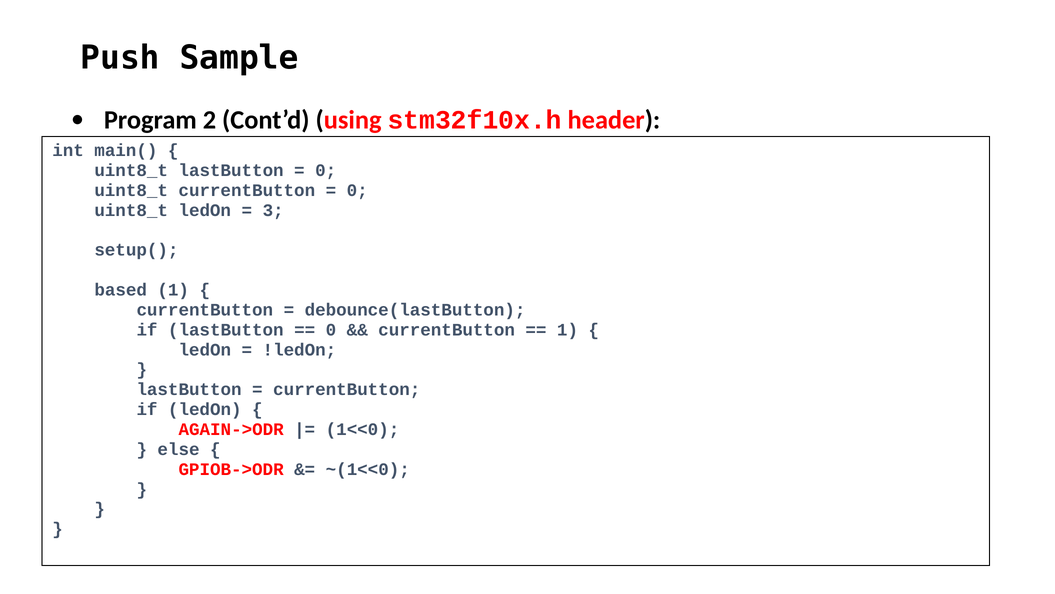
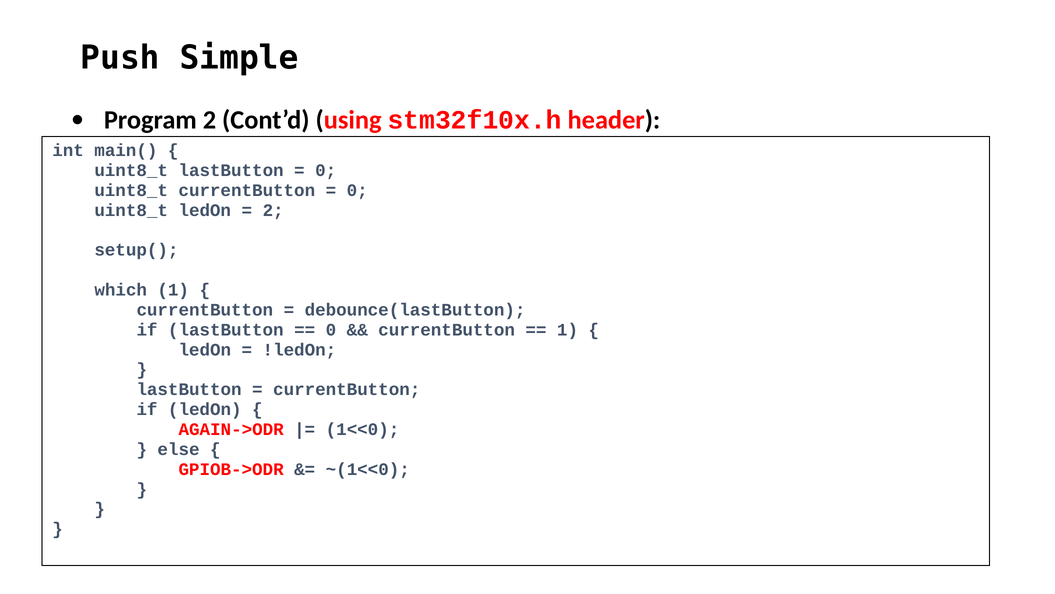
Sample: Sample -> Simple (239, 58)
3: 3 -> 2 (273, 210)
based: based -> which (121, 290)
